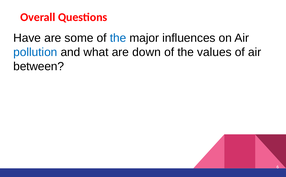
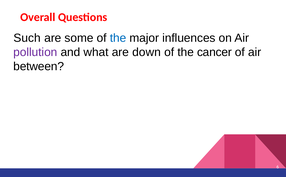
Have: Have -> Such (27, 38)
pollution colour: blue -> purple (35, 52)
values: values -> cancer (214, 52)
